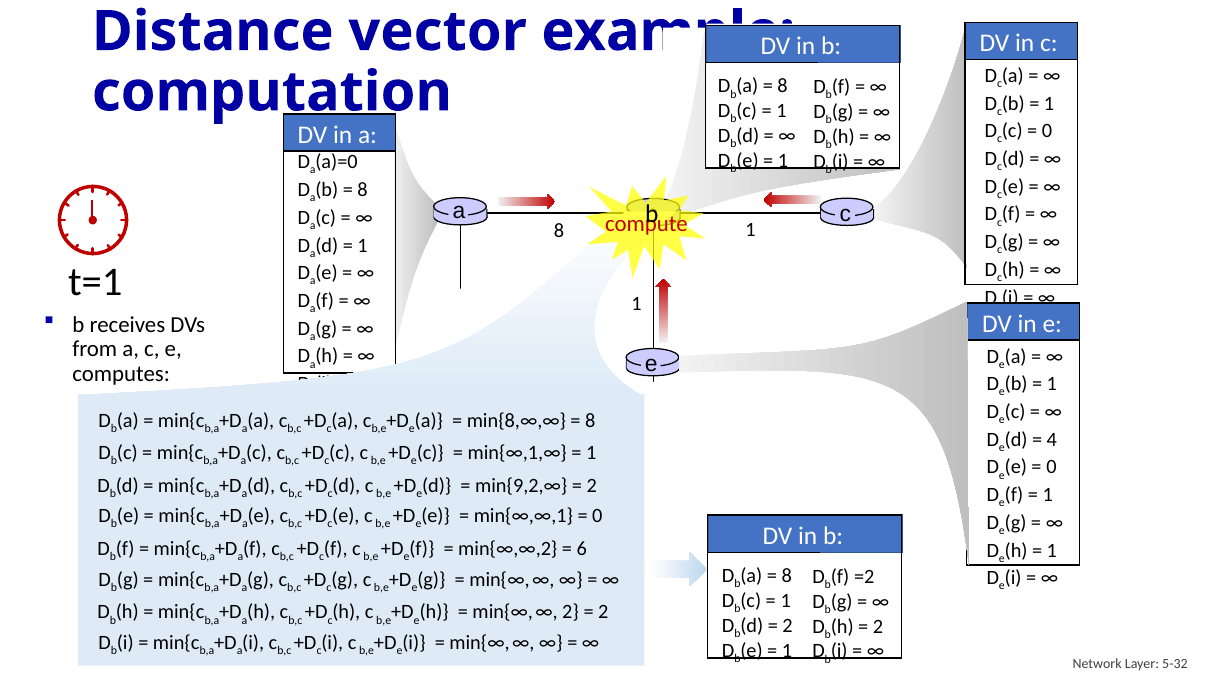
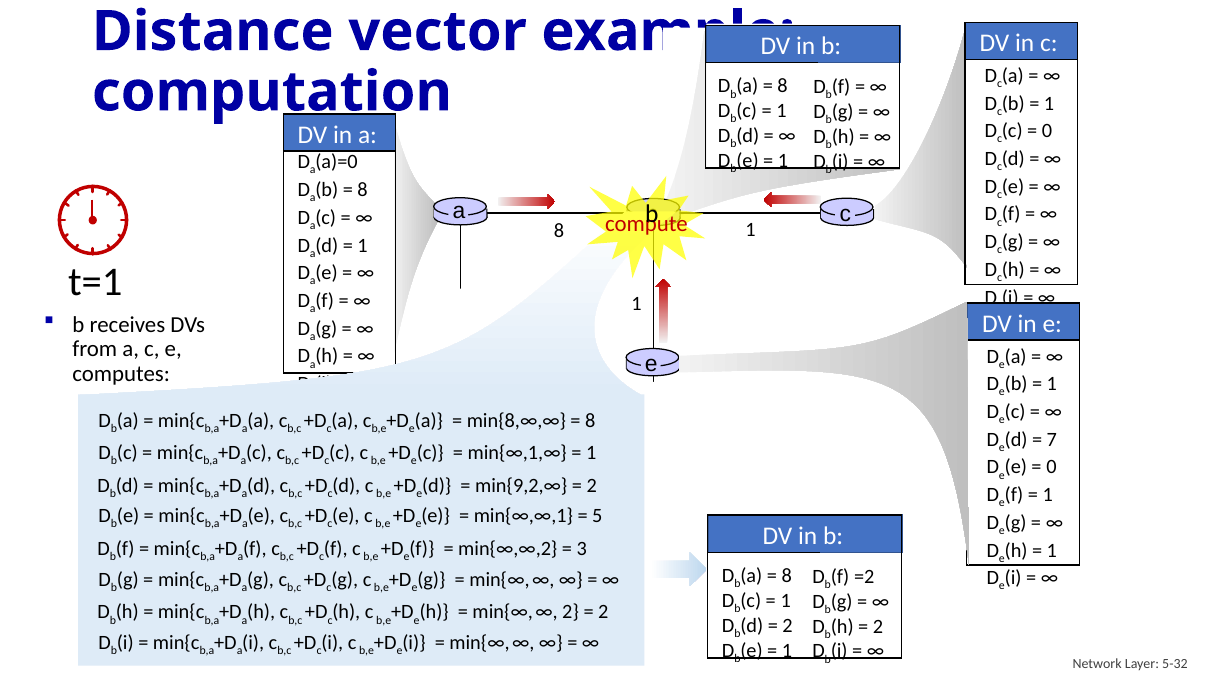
4: 4 -> 7 (1052, 440)
0: 0 -> 5 (597, 516)
6: 6 -> 3 (582, 549)
